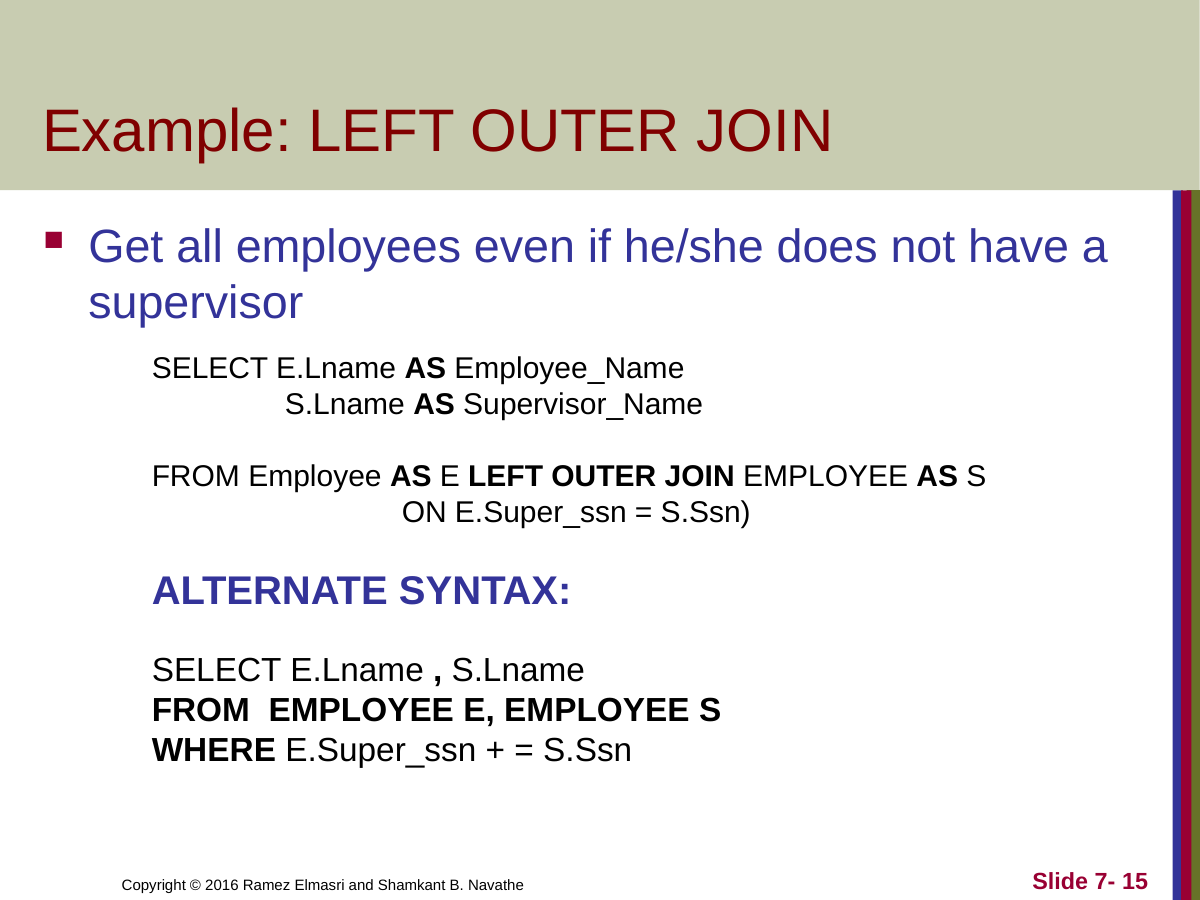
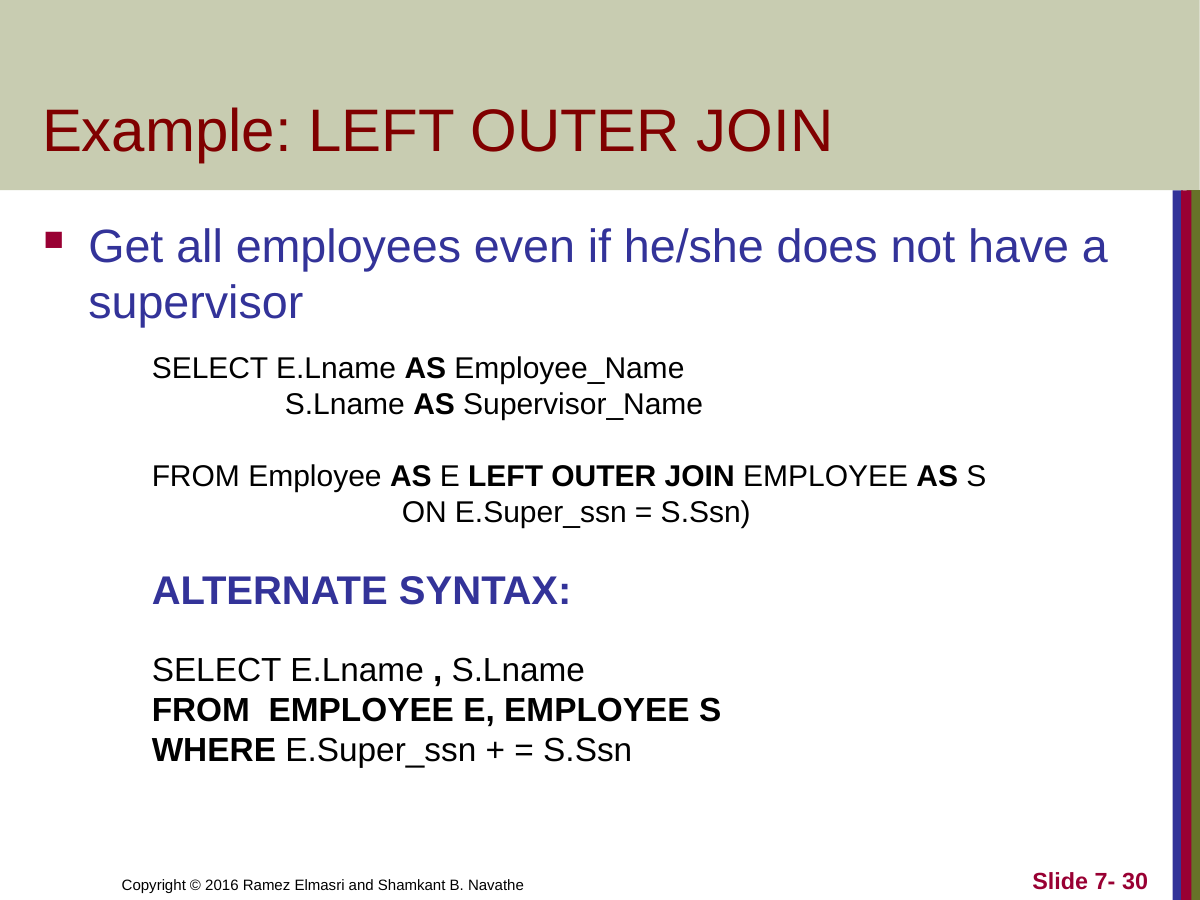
15: 15 -> 30 (1135, 882)
